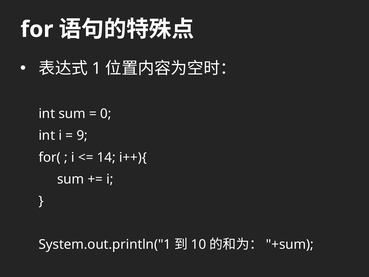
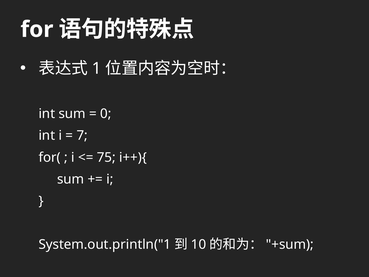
9: 9 -> 7 (82, 135)
14: 14 -> 75 (106, 157)
